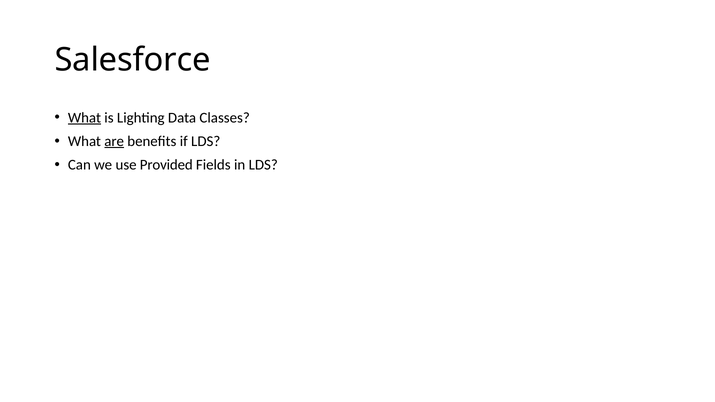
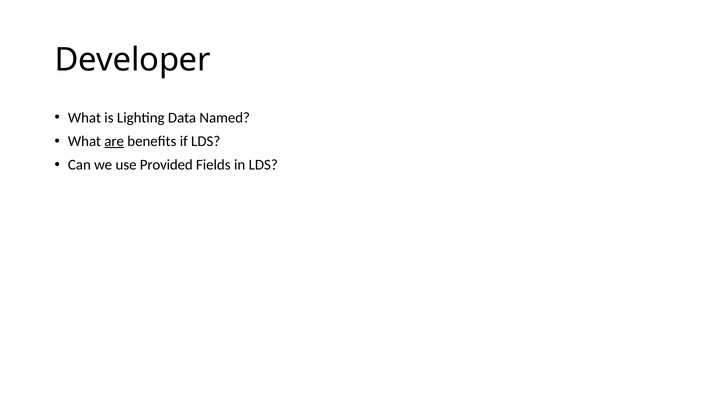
Salesforce: Salesforce -> Developer (133, 60)
What underline: present -> none (84, 118)
Classes: Classes -> Named (225, 118)
